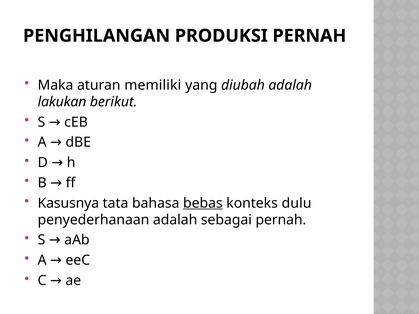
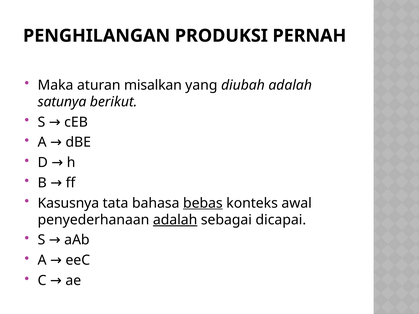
memiliki: memiliki -> misalkan (153, 85)
lakukan: lakukan -> satunya (62, 102)
dulu: dulu -> awal (297, 203)
adalah underline: none -> present (175, 220)
sebagai pernah: pernah -> dicapai (281, 220)
